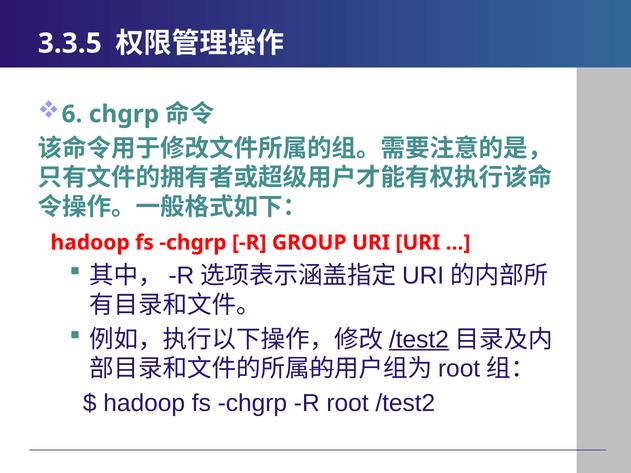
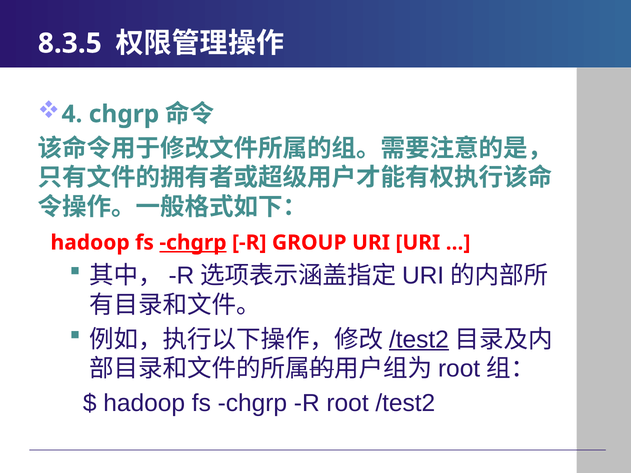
3.3.5: 3.3.5 -> 8.3.5 (70, 43)
6: 6 -> 4 (72, 114)
chgrp underline: none -> present (193, 243)
